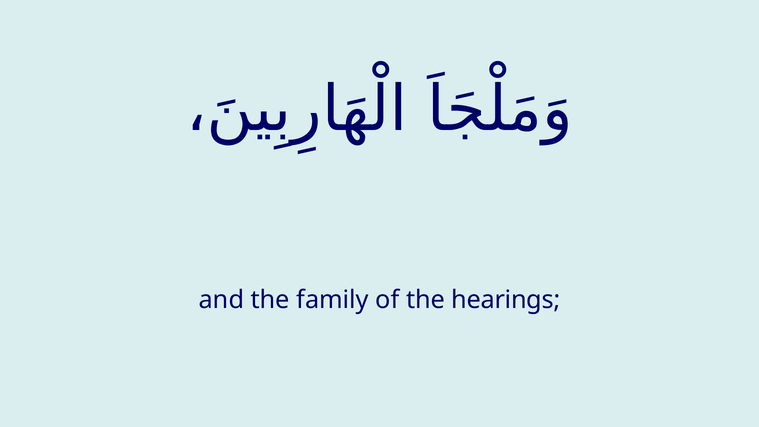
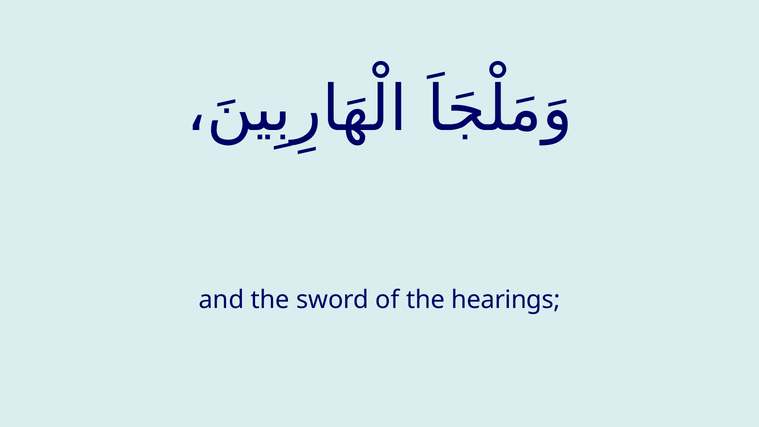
family: family -> sword (333, 300)
